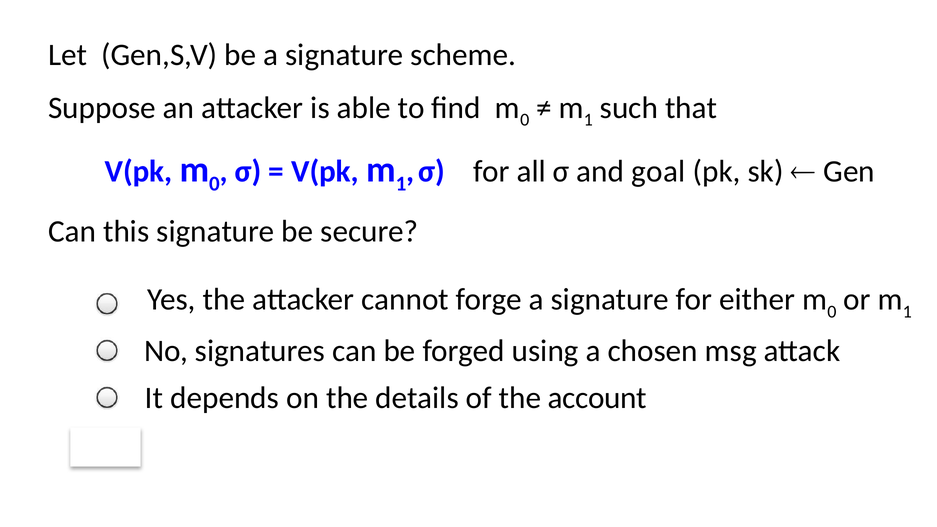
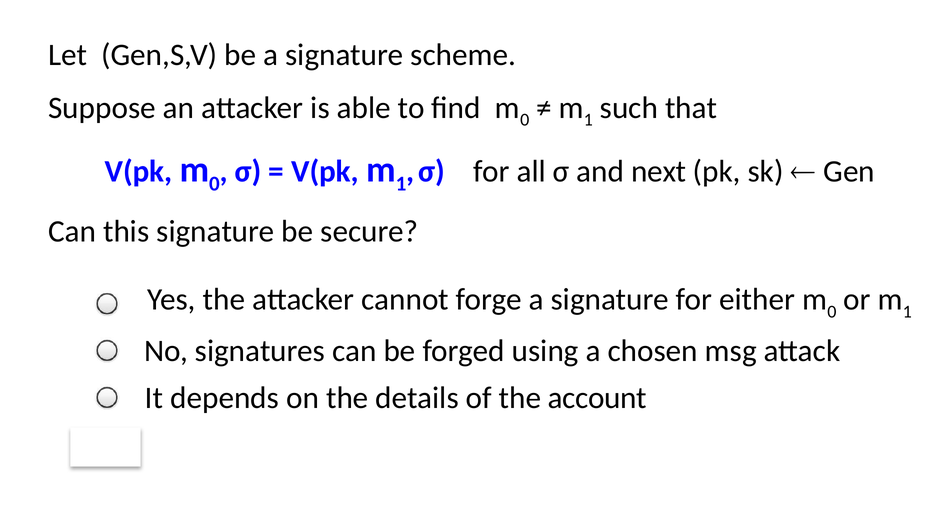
goal: goal -> next (659, 171)
